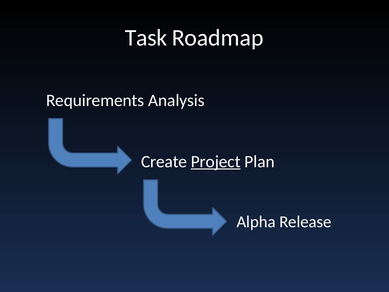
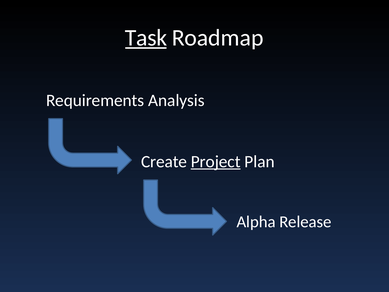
Task underline: none -> present (146, 38)
